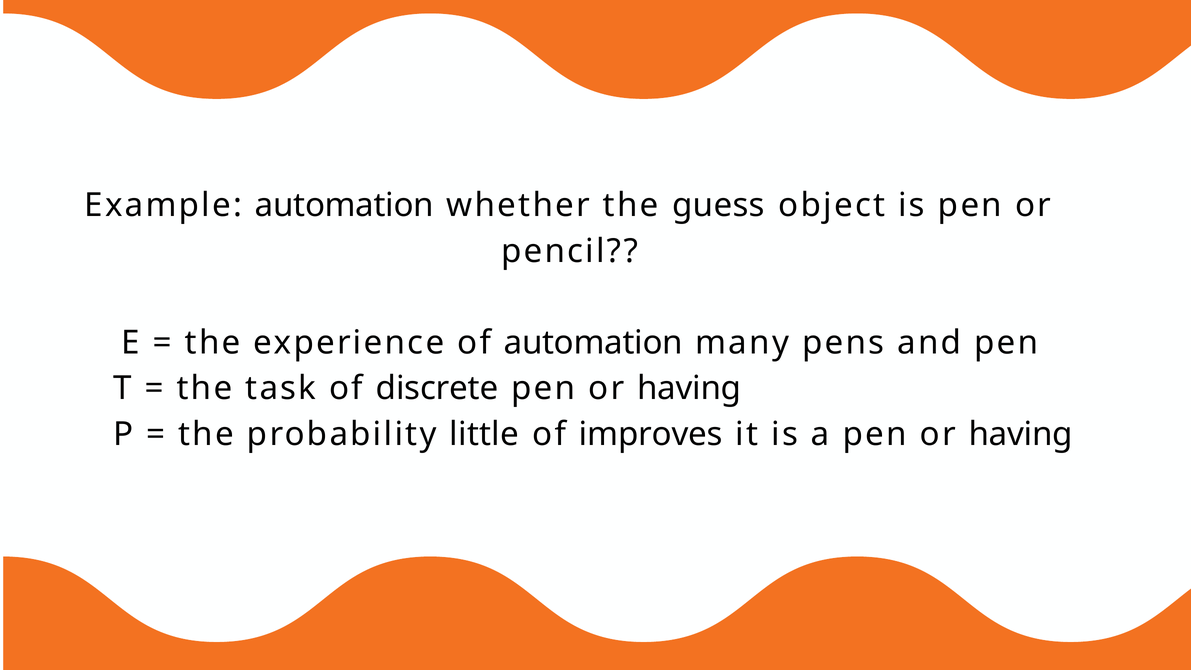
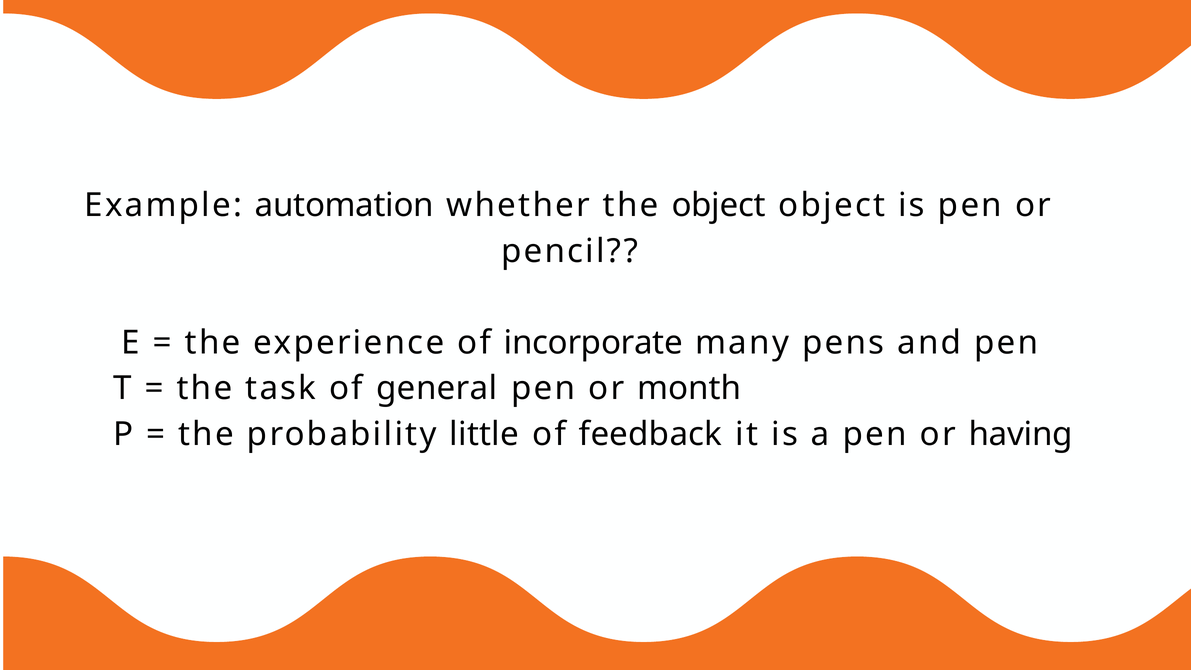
the guess: guess -> object (719, 205)
of automation: automation -> incorporate (593, 343)
discrete: discrete -> general (437, 388)
having: having -> month (689, 388)
improves: improves -> feedback (651, 434)
